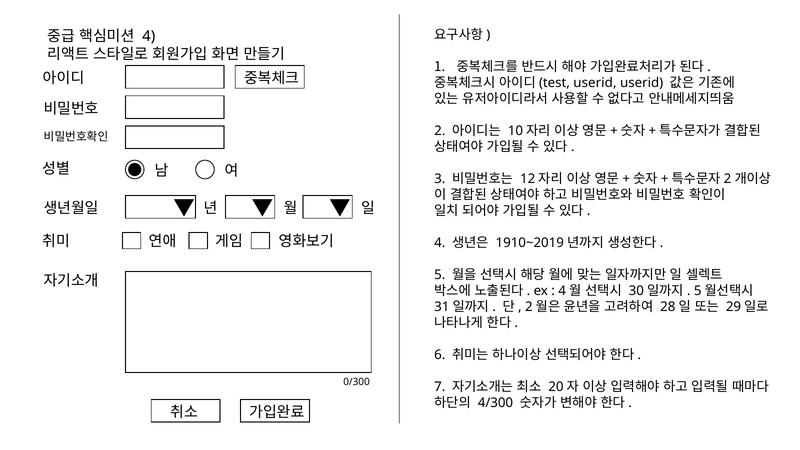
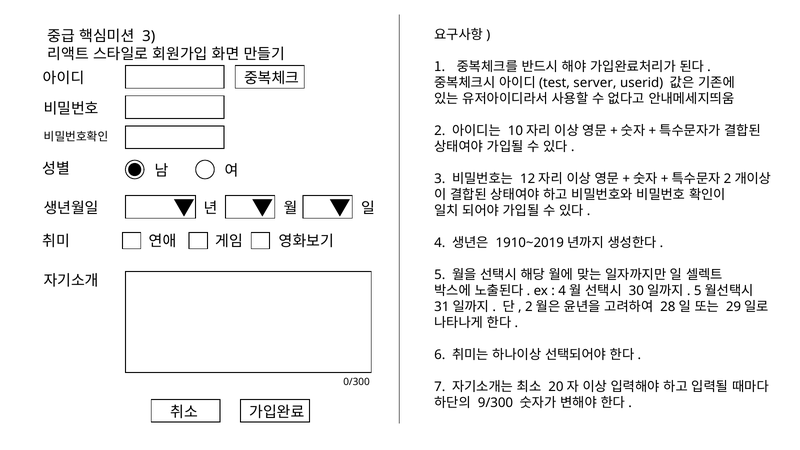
4: 4 -> 3 (149, 36)
userid: userid -> server (595, 83)
4/300: 4/300 -> 9/300 (495, 403)
